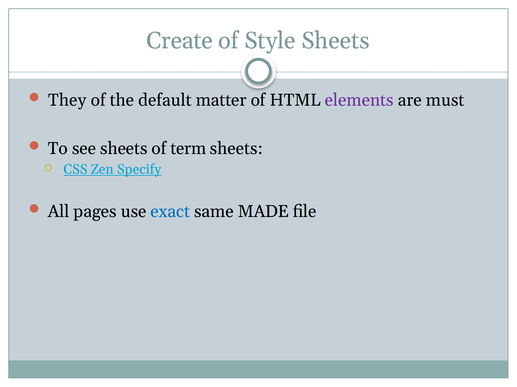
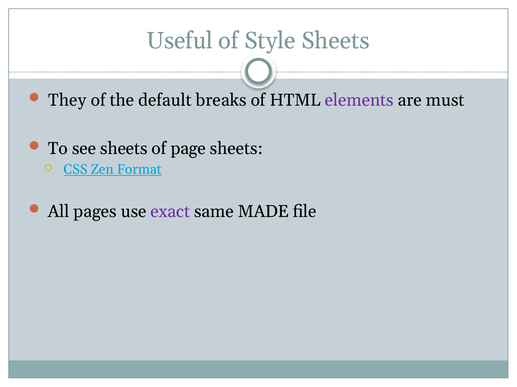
Create: Create -> Useful (180, 41)
matter: matter -> breaks (221, 100)
term: term -> page (188, 149)
Specify: Specify -> Format (139, 170)
exact colour: blue -> purple (170, 212)
